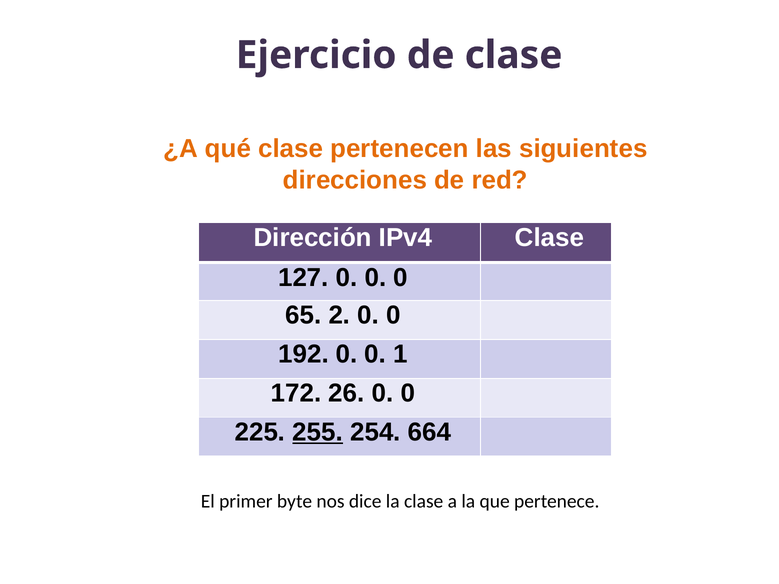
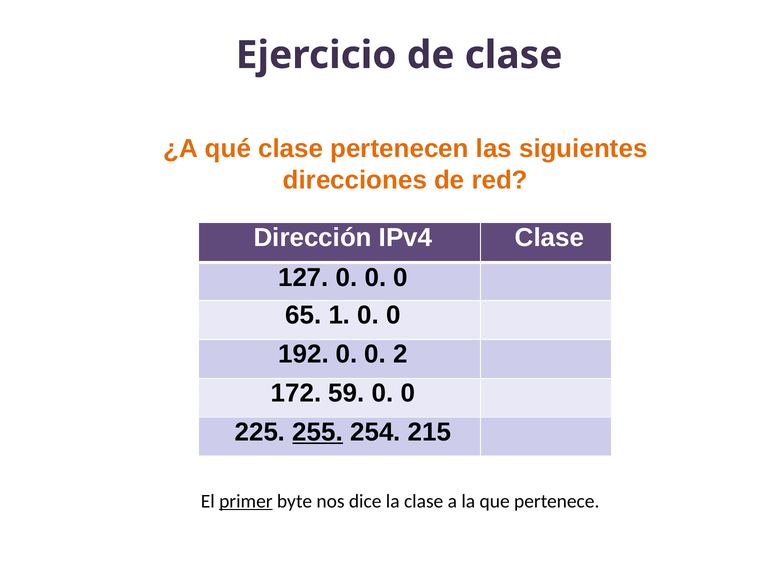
2: 2 -> 1 (339, 315)
1: 1 -> 2 (400, 354)
26: 26 -> 59 (347, 393)
664: 664 -> 215 (429, 432)
primer underline: none -> present (246, 501)
